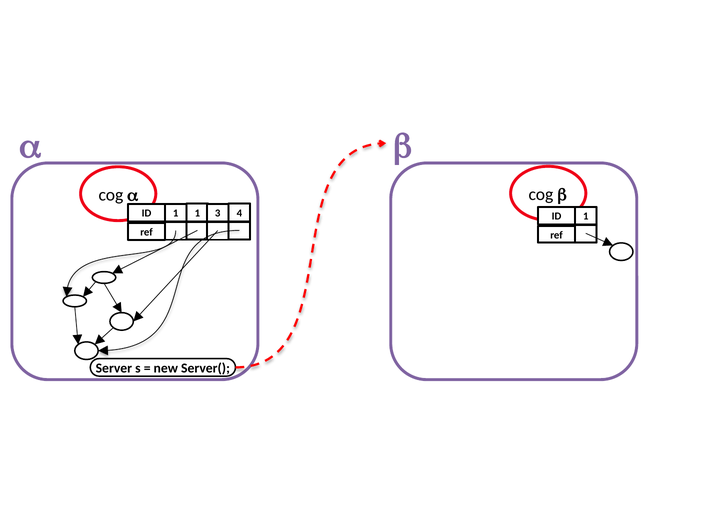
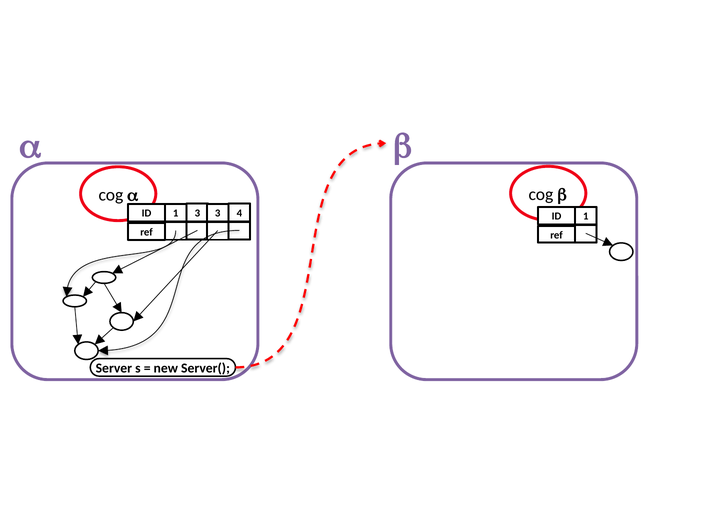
1 1: 1 -> 3 (197, 213)
